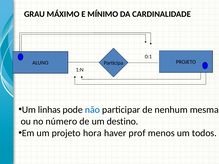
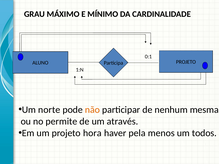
linhas: linhas -> norte (49, 110)
não colour: blue -> orange (92, 110)
número: número -> permite (61, 121)
destino: destino -> através (122, 121)
prof: prof -> pela (137, 133)
